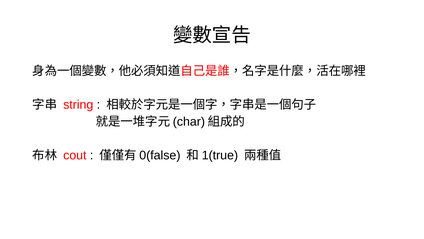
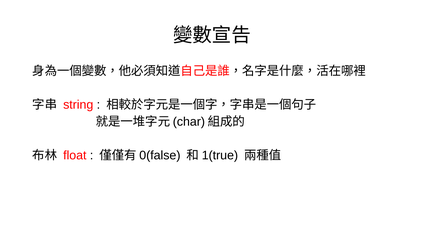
cout: cout -> float (75, 155)
